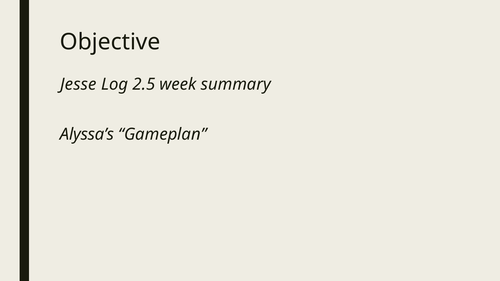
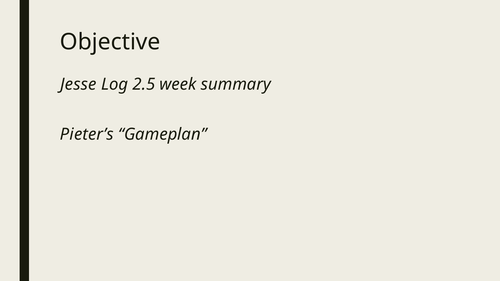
Alyssa’s: Alyssa’s -> Pieter’s (87, 134)
